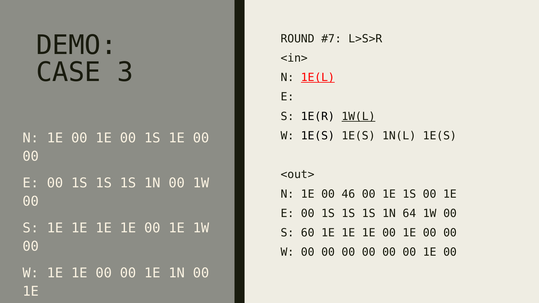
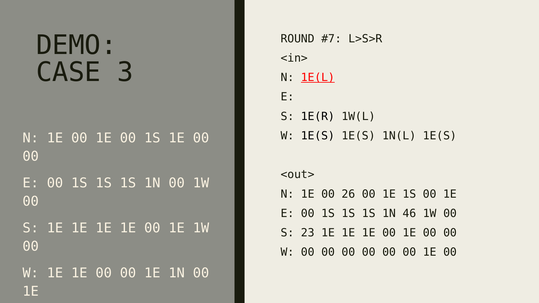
1W(L underline: present -> none (358, 116)
46: 46 -> 26 (348, 194)
64: 64 -> 46 (409, 214)
60: 60 -> 23 (308, 233)
